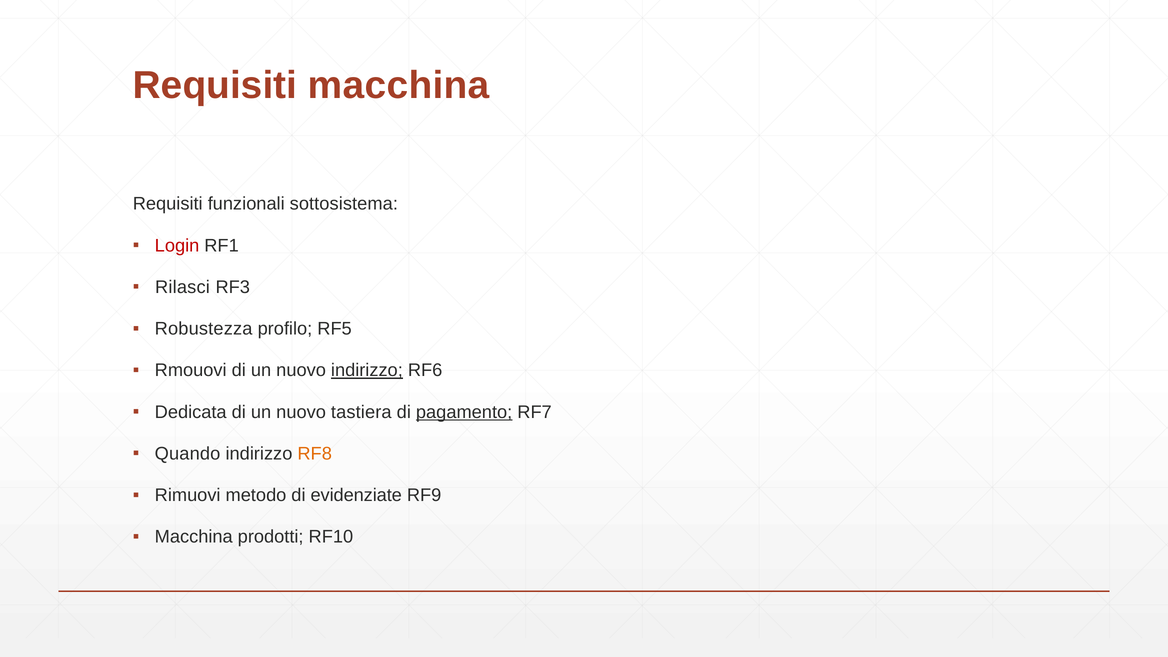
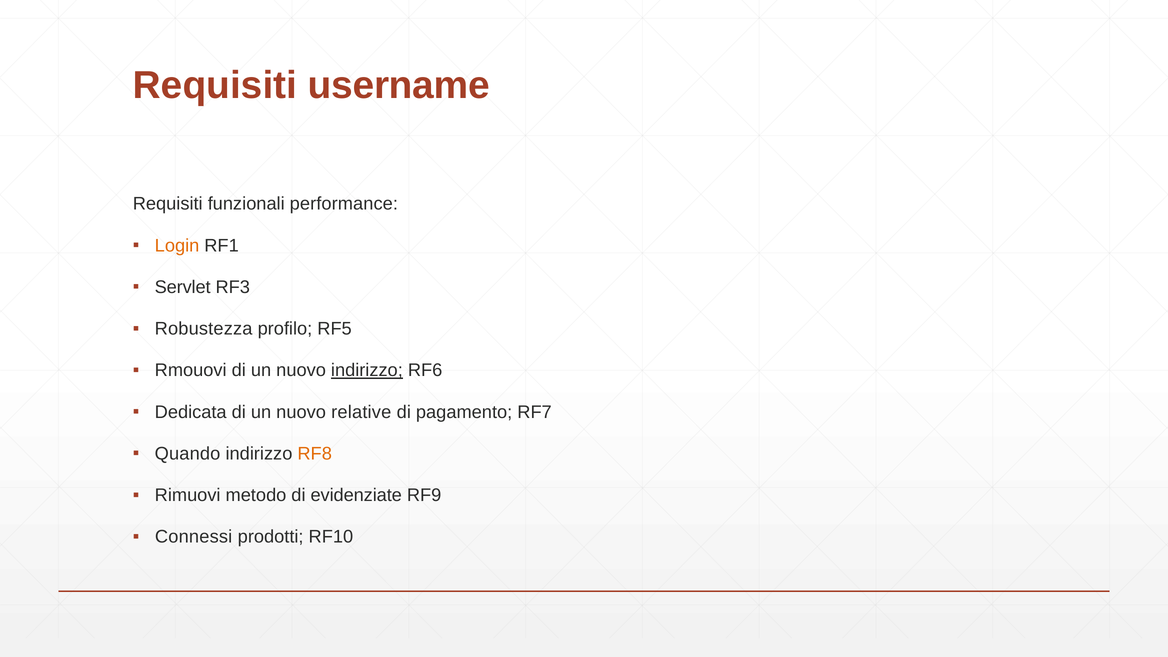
Requisiti macchina: macchina -> username (399, 85)
sottosistema: sottosistema -> performance (344, 204)
Login colour: red -> orange (177, 246)
Rilasci: Rilasci -> Servlet (183, 287)
tastiera: tastiera -> relative (361, 412)
pagamento underline: present -> none (464, 412)
Macchina: Macchina -> Connessi (194, 537)
